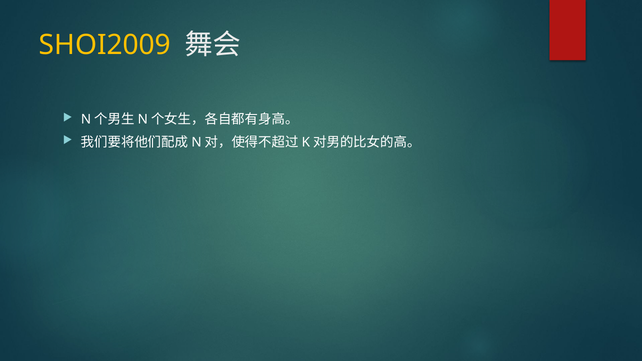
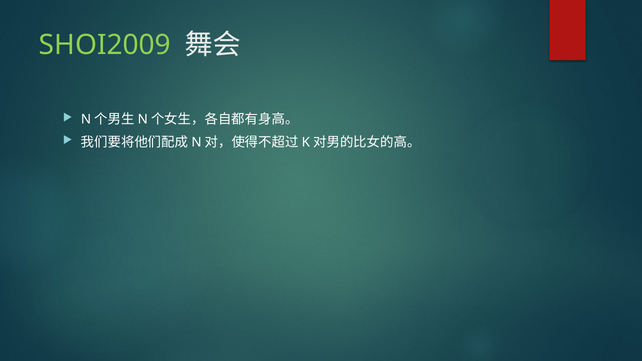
SHOI2009 colour: yellow -> light green (105, 45)
